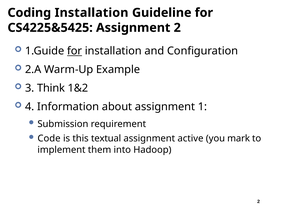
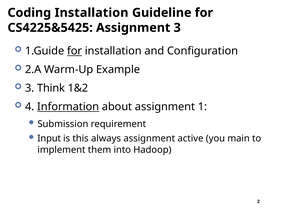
Assignment 2: 2 -> 3 (177, 28)
Information underline: none -> present (68, 107)
Code: Code -> Input (49, 139)
textual: textual -> always (106, 139)
mark: mark -> main (239, 139)
